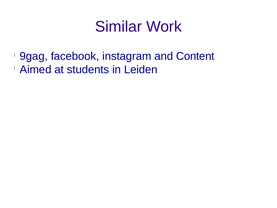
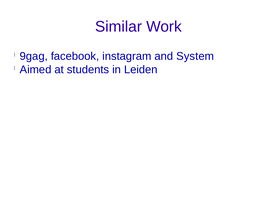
Content: Content -> System (195, 56)
